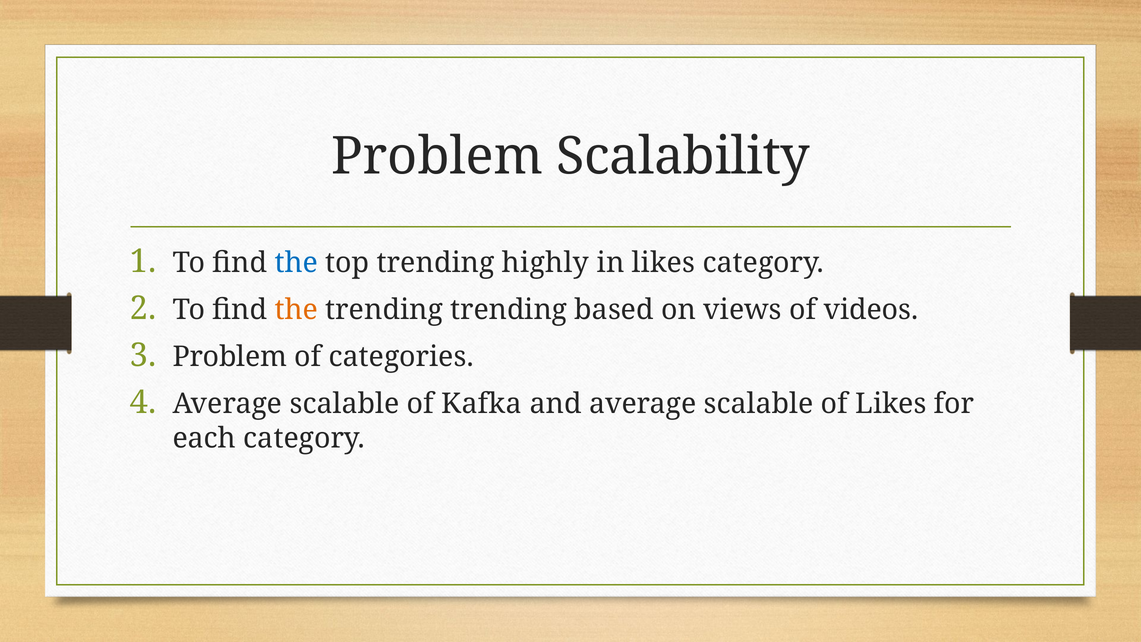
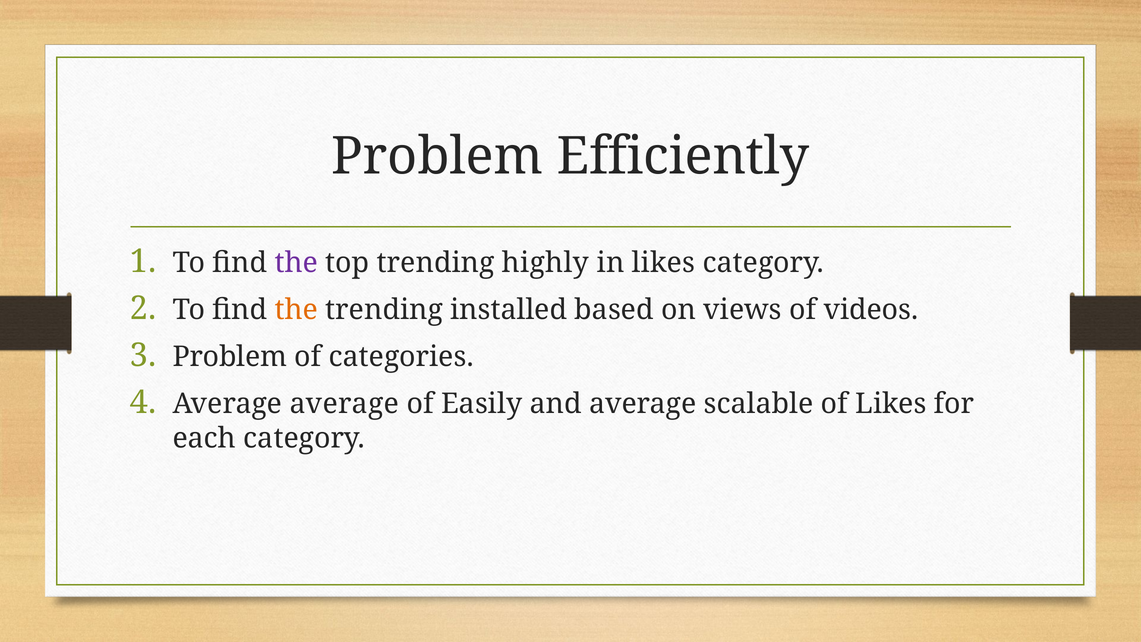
Scalability: Scalability -> Efficiently (683, 157)
the colour: blue -> purple (296, 263)
trending trending: trending -> installed (509, 310)
scalable: scalable -> average (344, 404)
Kafka: Kafka -> Easily (482, 404)
